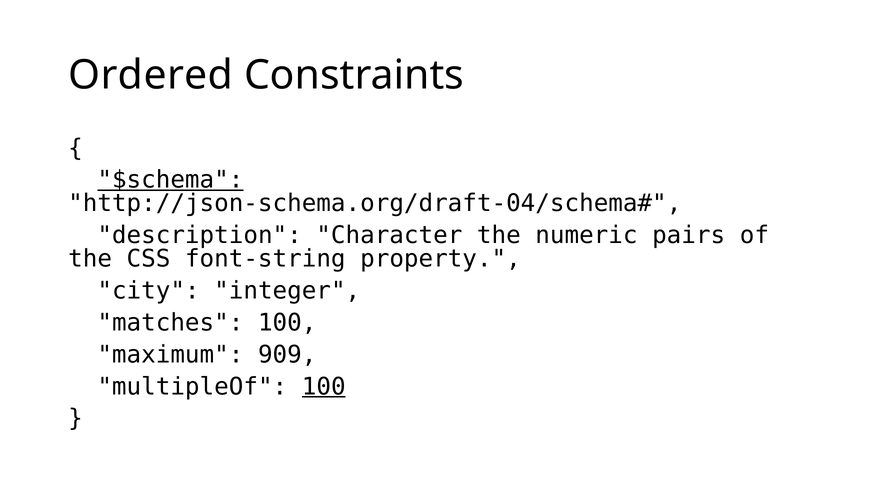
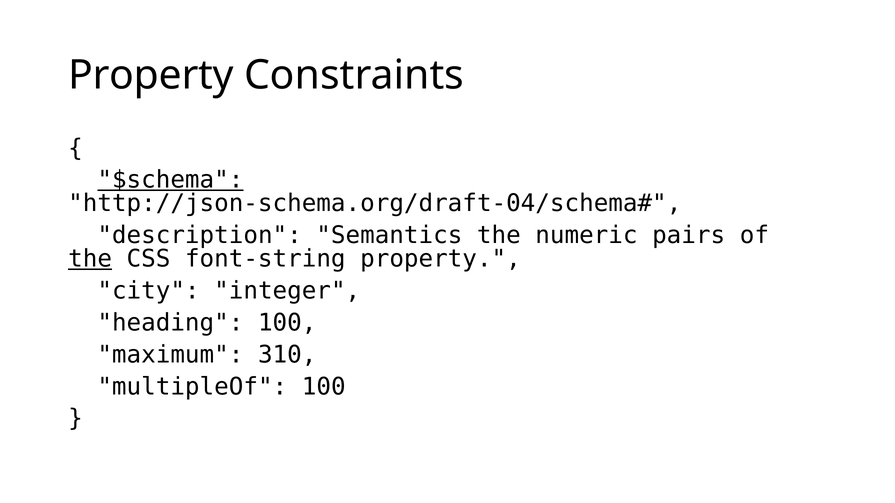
Ordered: Ordered -> Property (151, 75)
Character: Character -> Semantics (389, 236)
the underline: none -> present (90, 259)
matches: matches -> heading (170, 323)
909: 909 -> 310 (287, 355)
100 underline: present -> none (324, 387)
